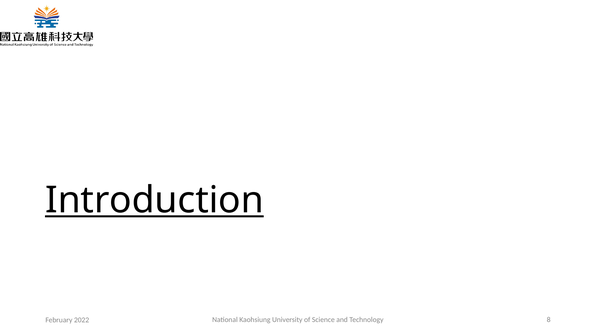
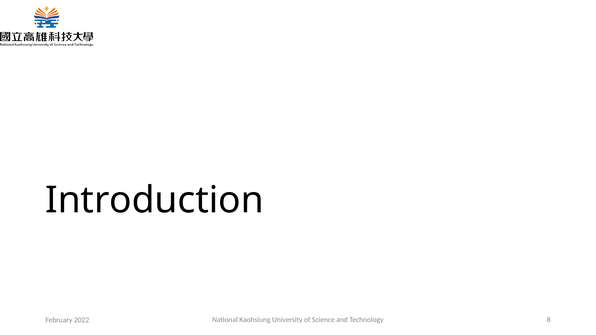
Introduction underline: present -> none (154, 200)
